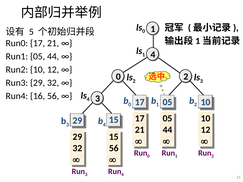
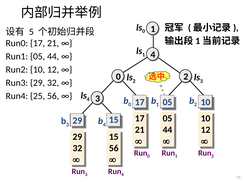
16: 16 -> 25 (38, 96)
